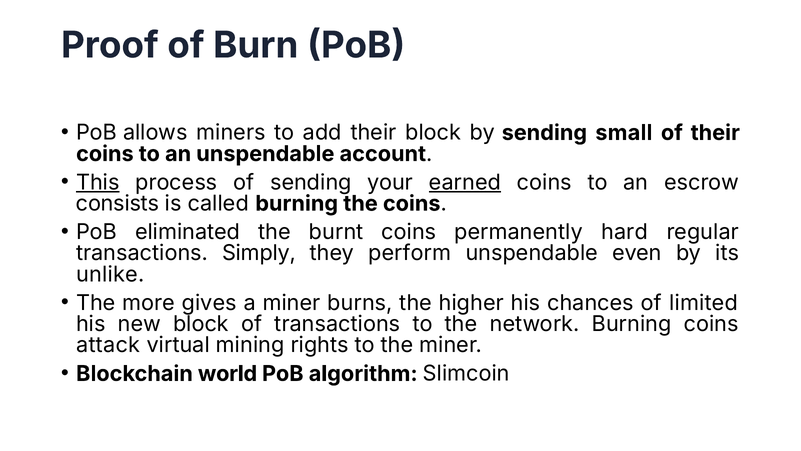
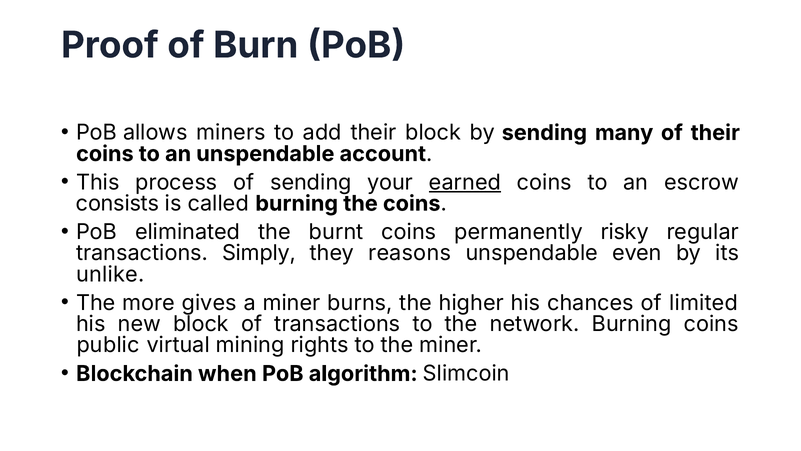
small: small -> many (624, 133)
This underline: present -> none (98, 182)
hard: hard -> risky (625, 232)
perform: perform -> reasons (410, 253)
attack: attack -> public (108, 345)
world: world -> when (227, 373)
